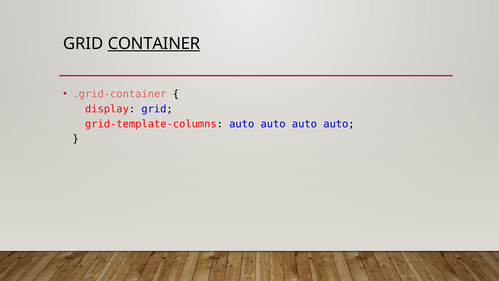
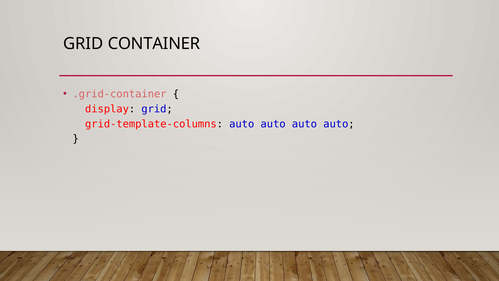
CONTAINER underline: present -> none (154, 44)
